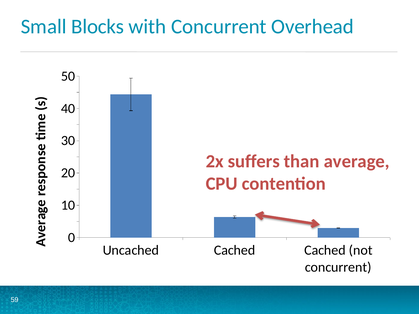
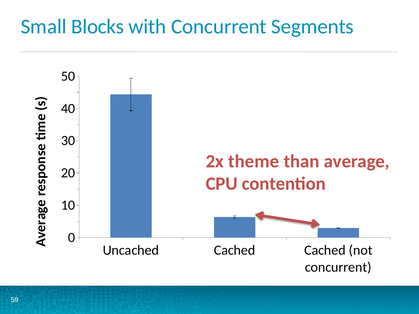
Overhead: Overhead -> Segments (313, 27)
suffers: suffers -> theme (254, 162)
